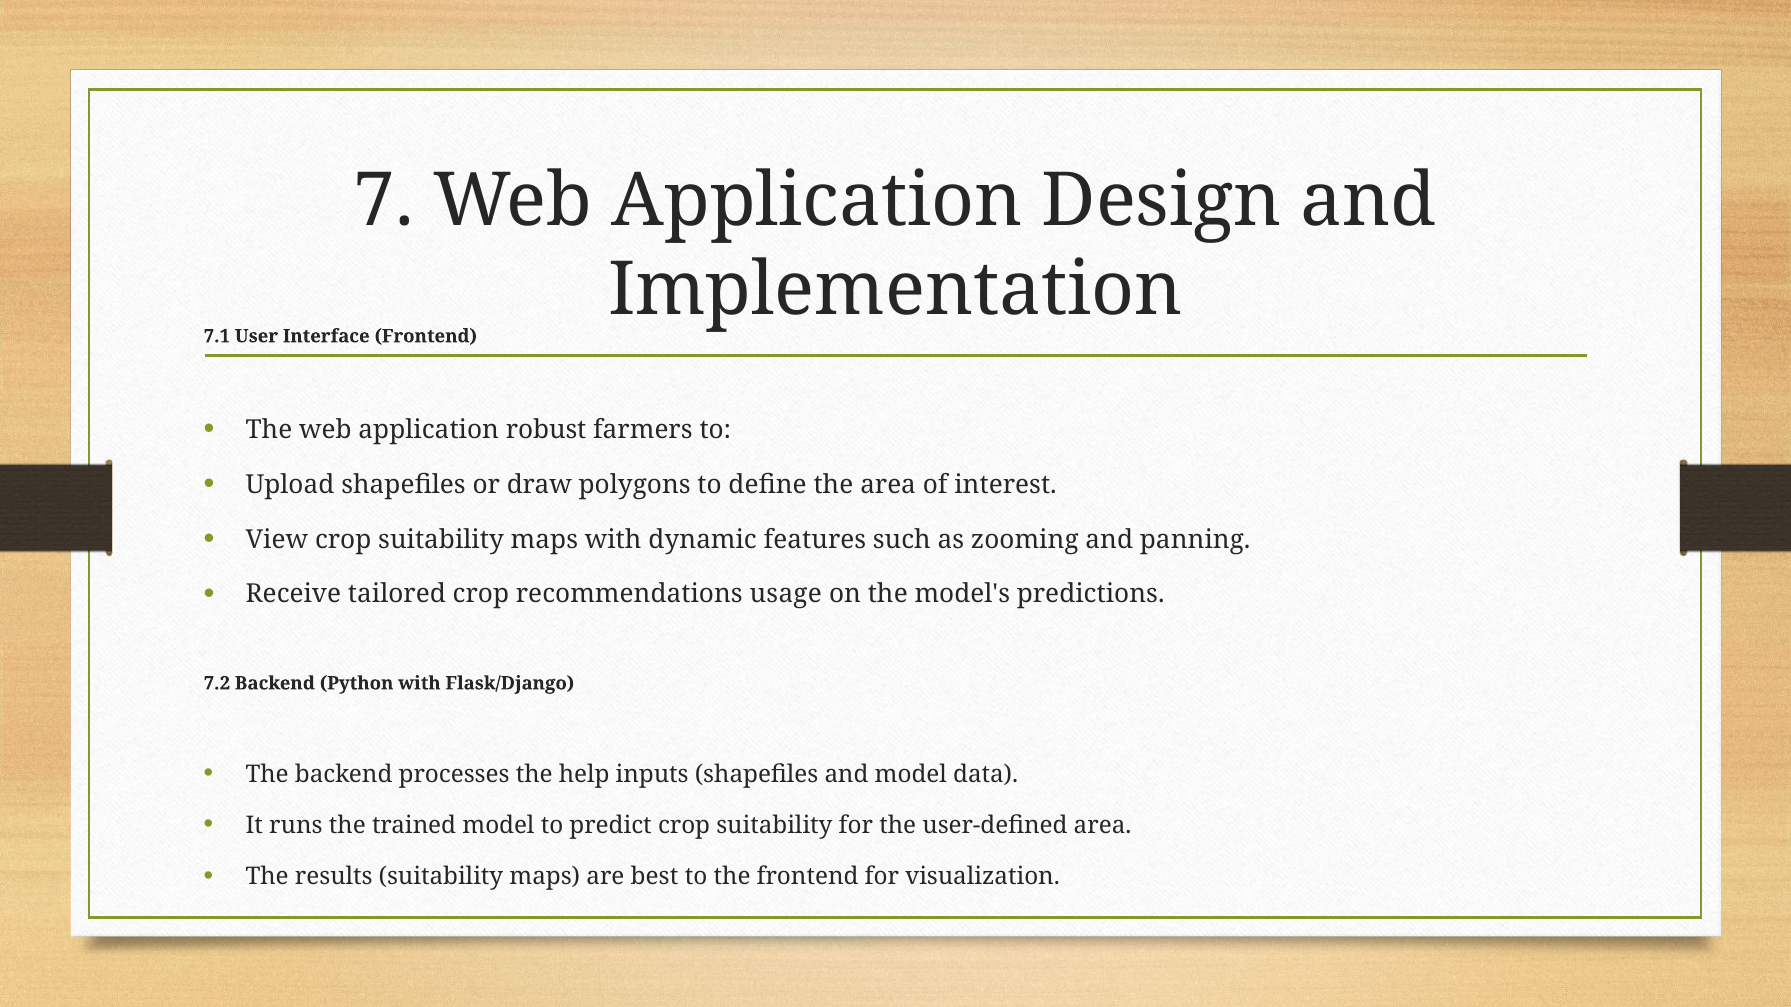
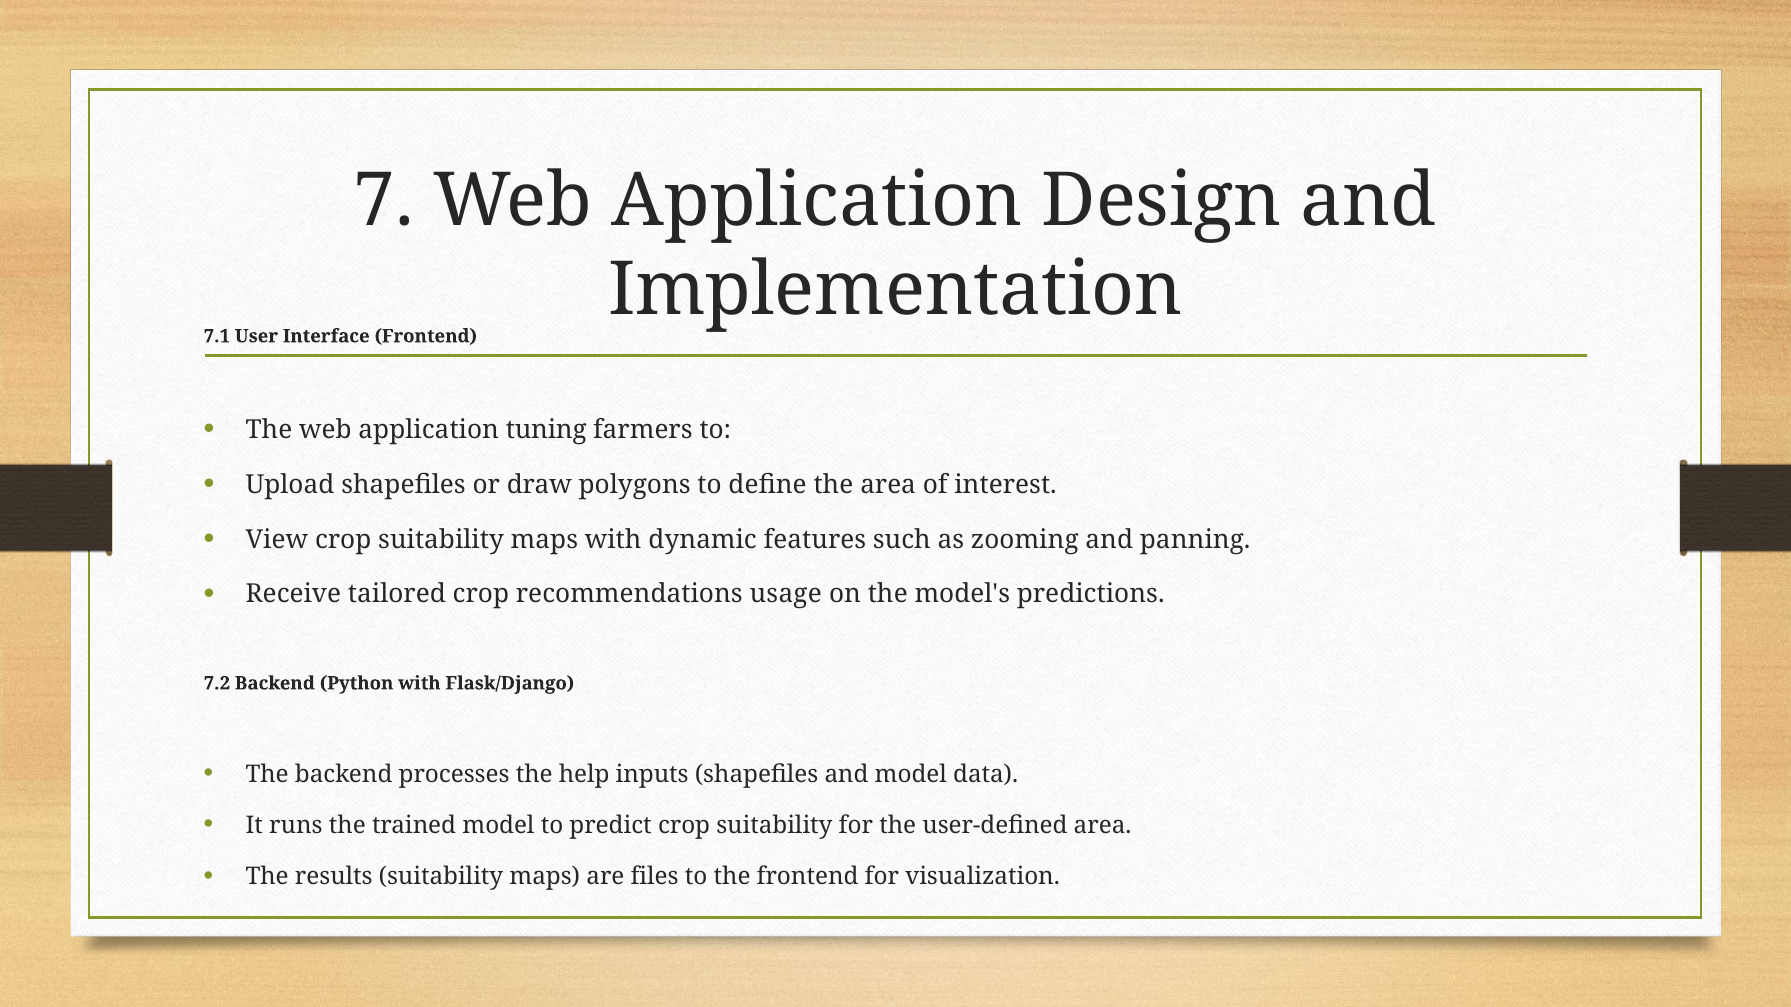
robust: robust -> tuning (546, 430)
best: best -> files (655, 877)
